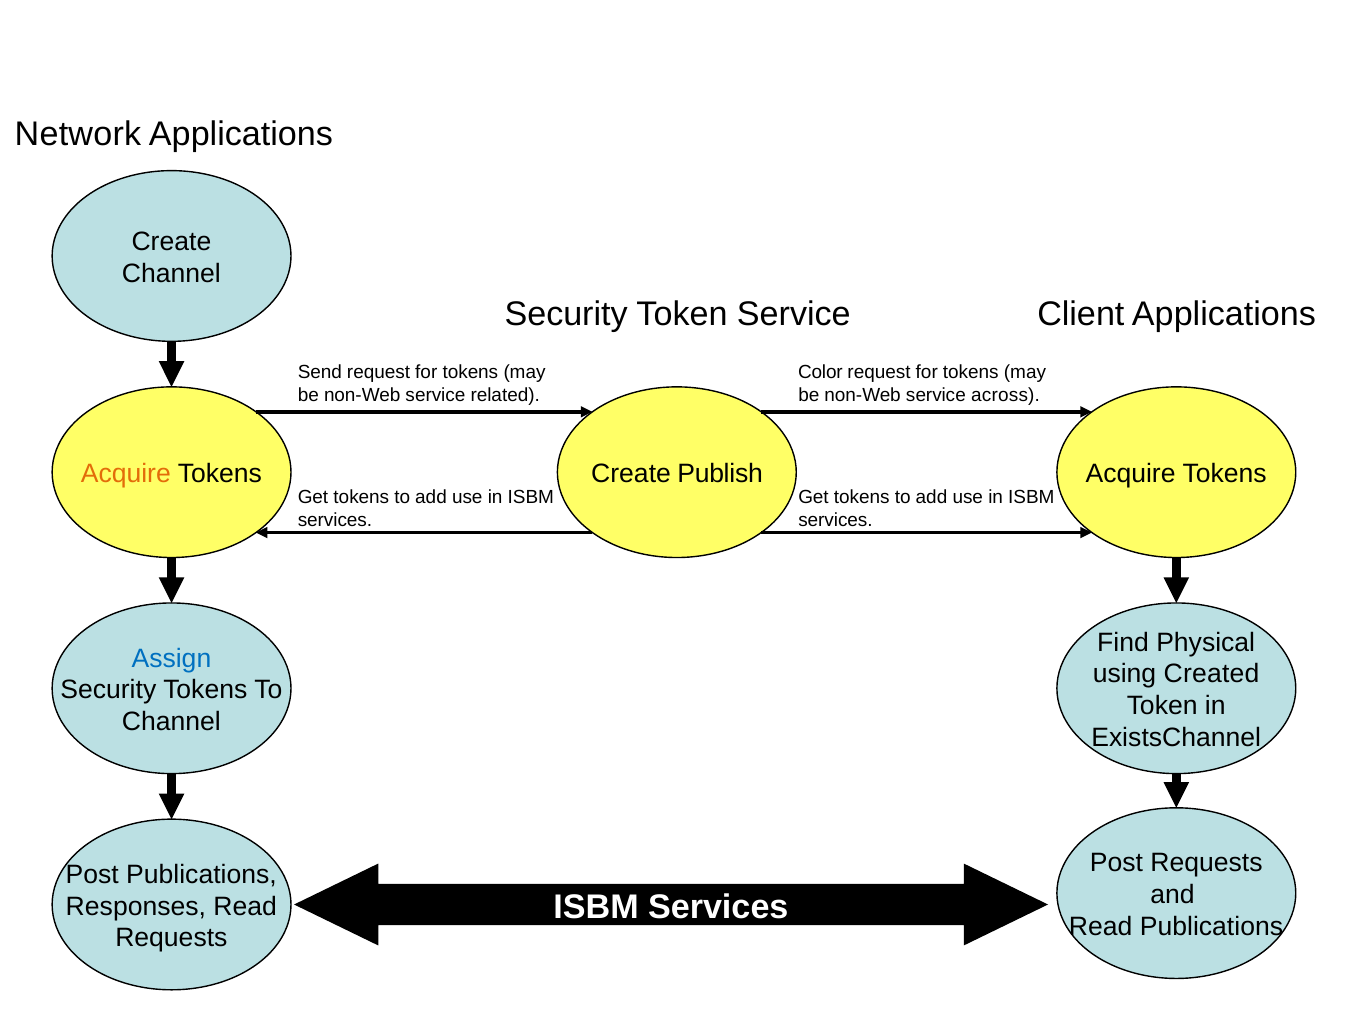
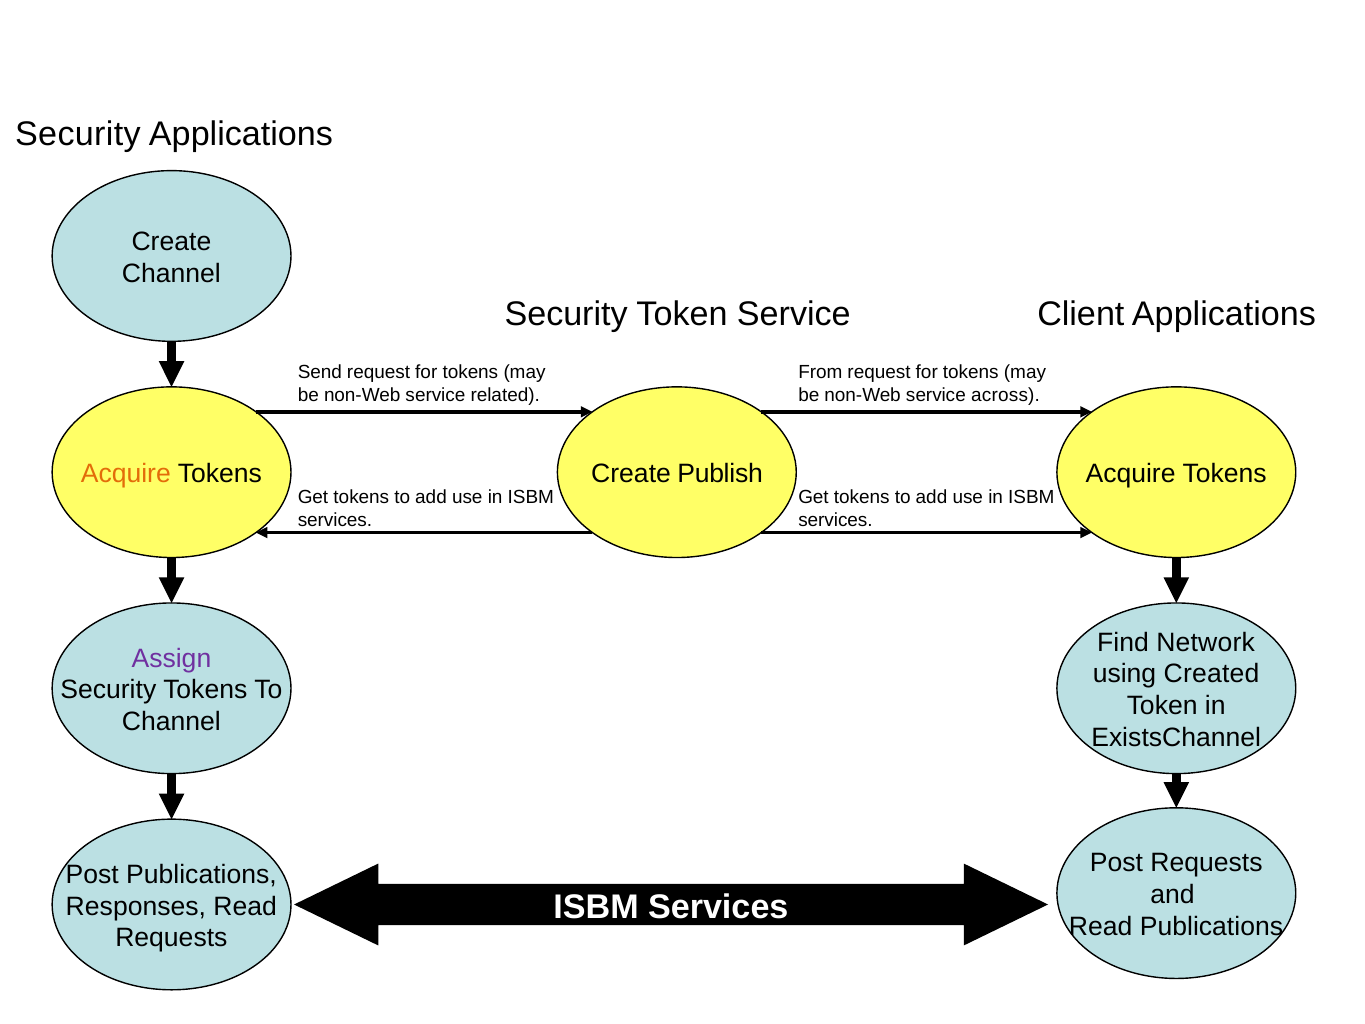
Network: Network -> Security (78, 134)
Color: Color -> From (820, 372)
Physical: Physical -> Network (1206, 642)
Assign colour: blue -> purple (171, 658)
